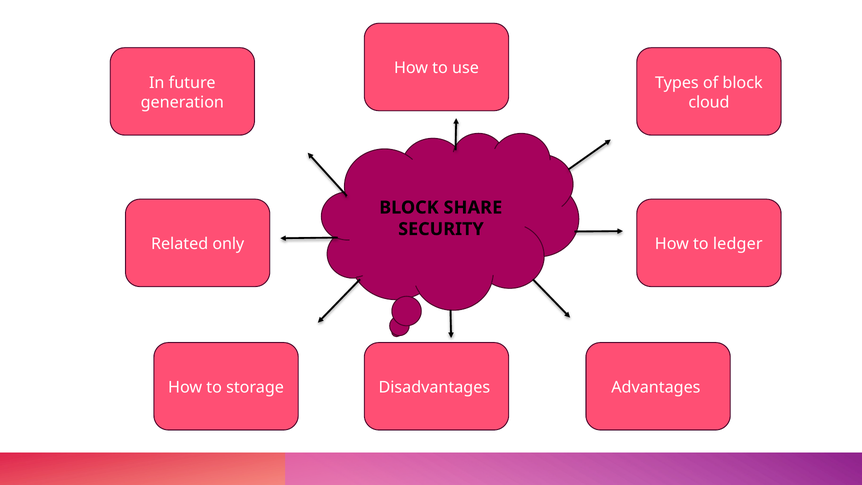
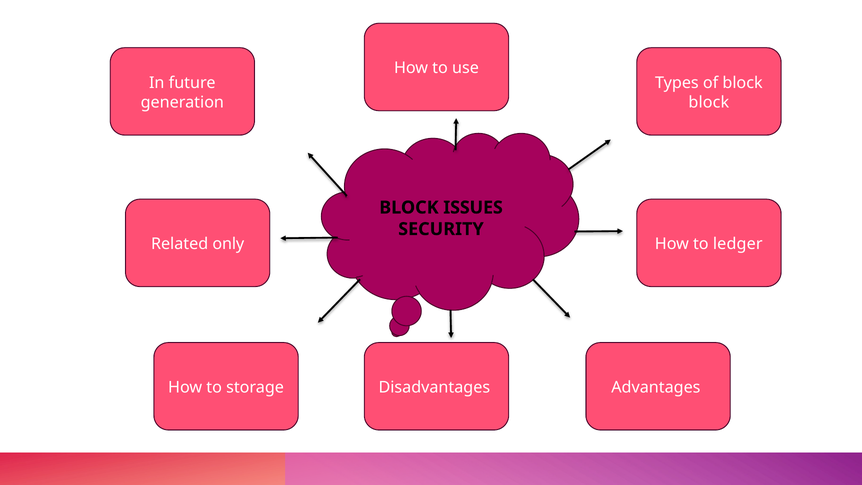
cloud: cloud -> block (709, 102)
SHARE: SHARE -> ISSUES (473, 208)
